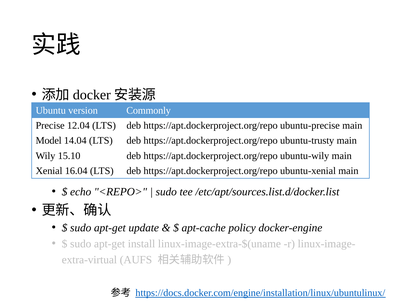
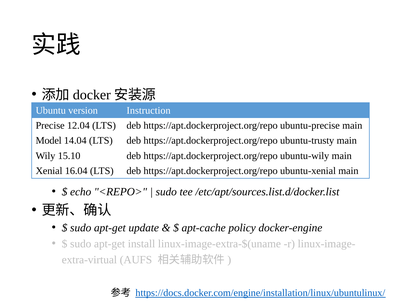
Commonly: Commonly -> Instruction (149, 111)
